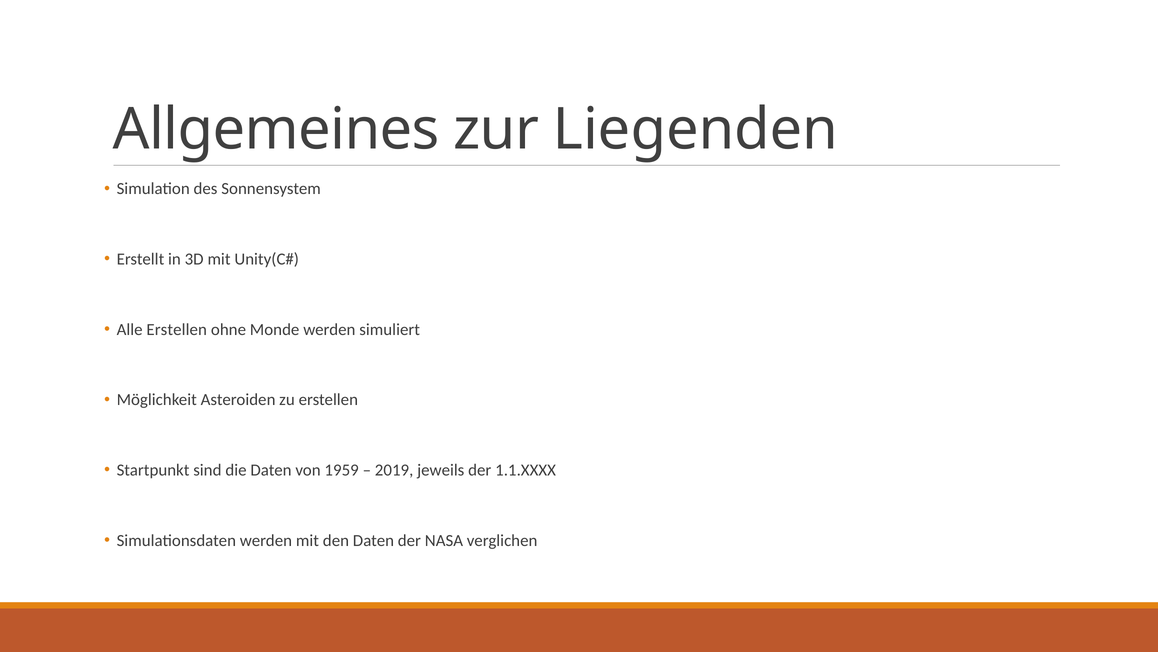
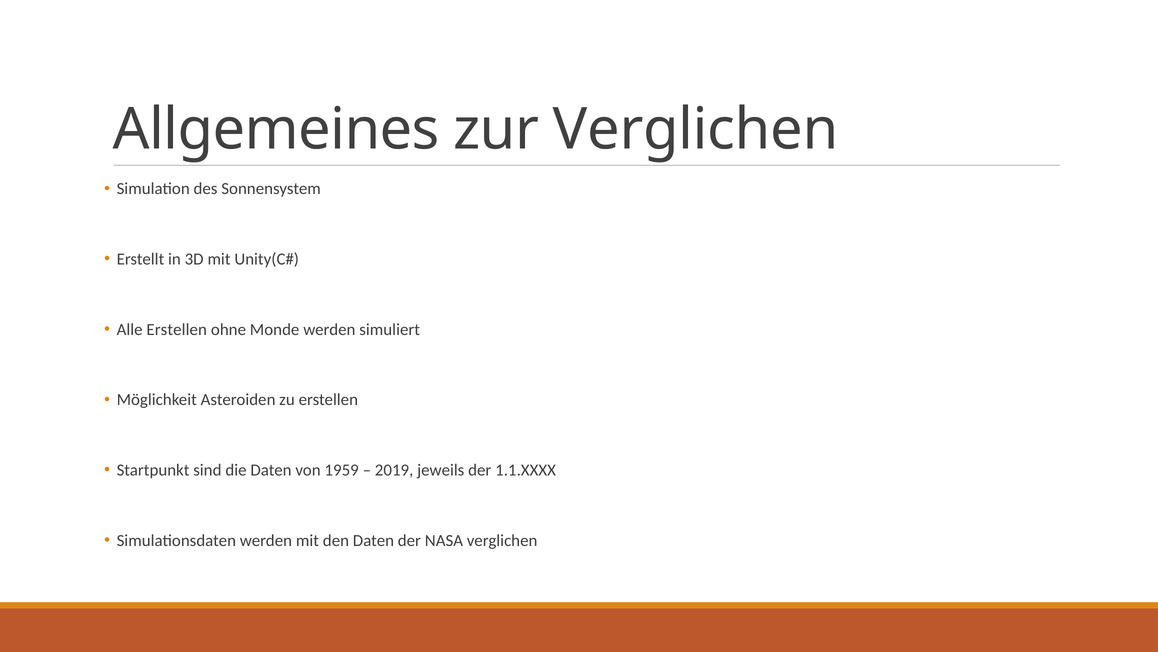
zur Liegenden: Liegenden -> Verglichen (696, 130)
